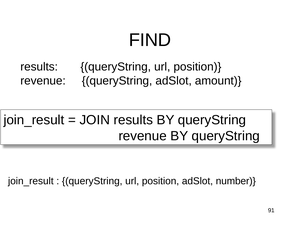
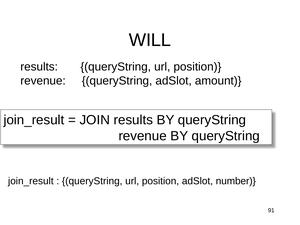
FIND: FIND -> WILL (150, 40)
